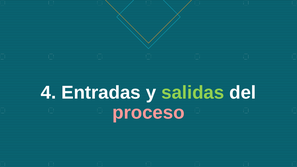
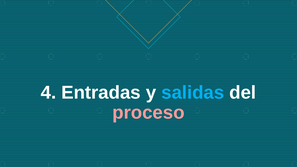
salidas colour: light green -> light blue (193, 93)
